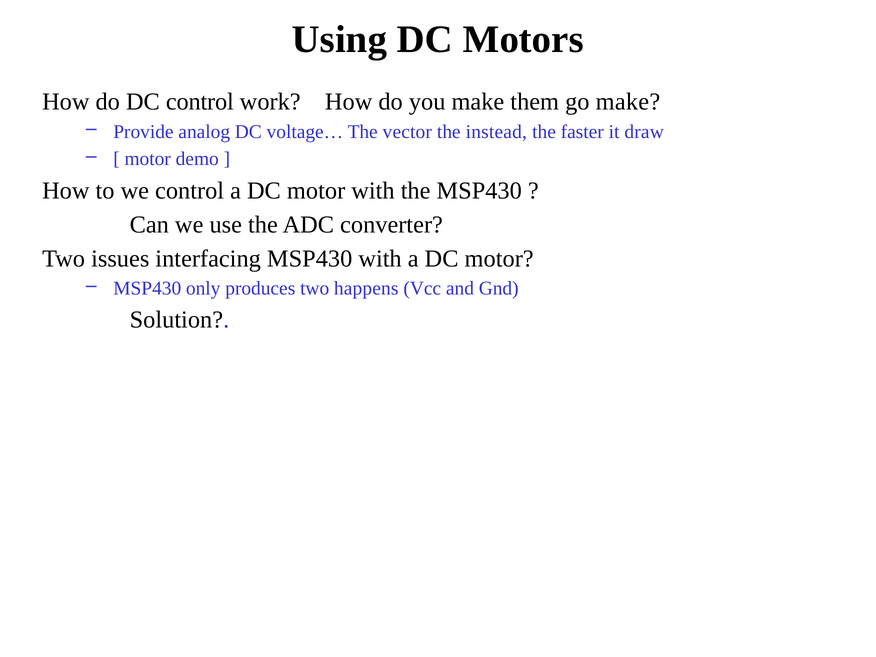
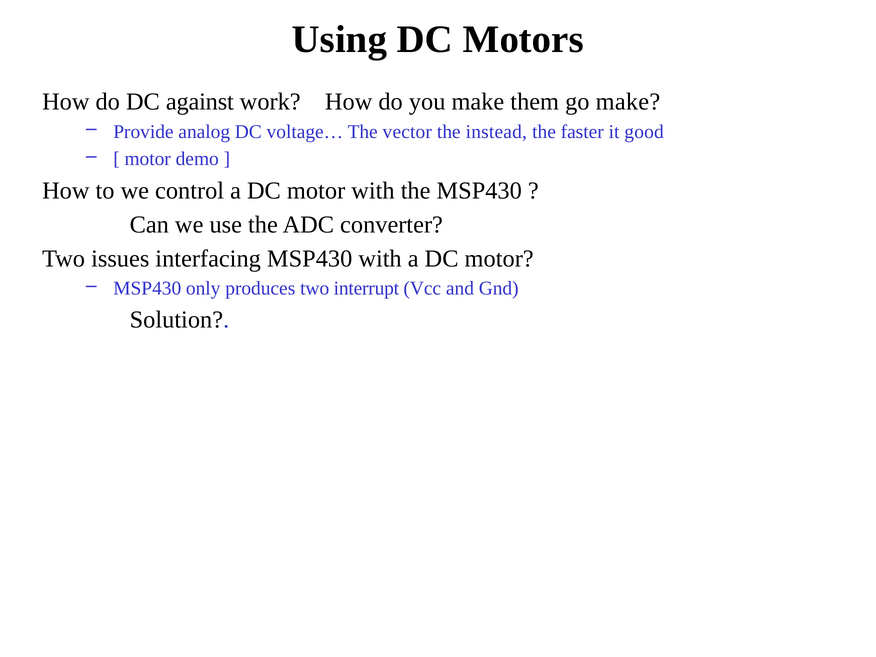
DC control: control -> against (200, 102)
draw: draw -> good (644, 132)
happens: happens -> interrupt (366, 288)
